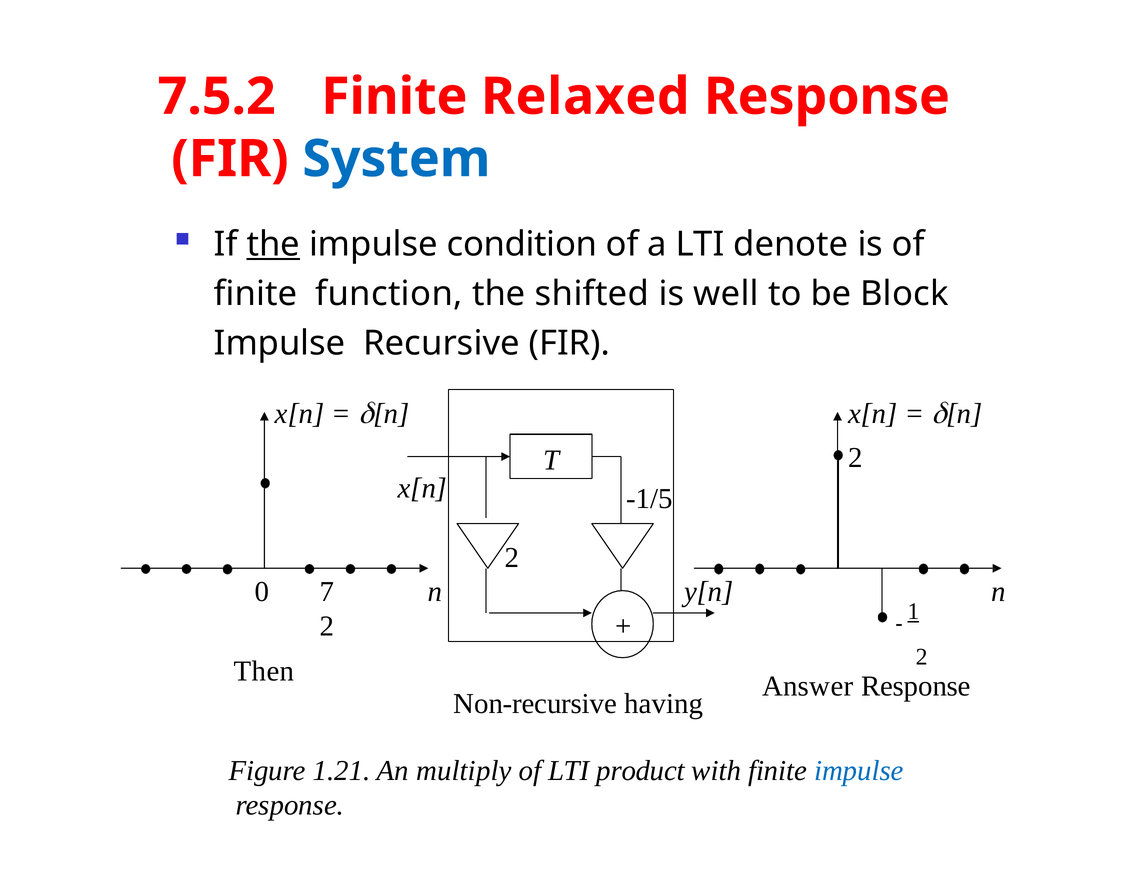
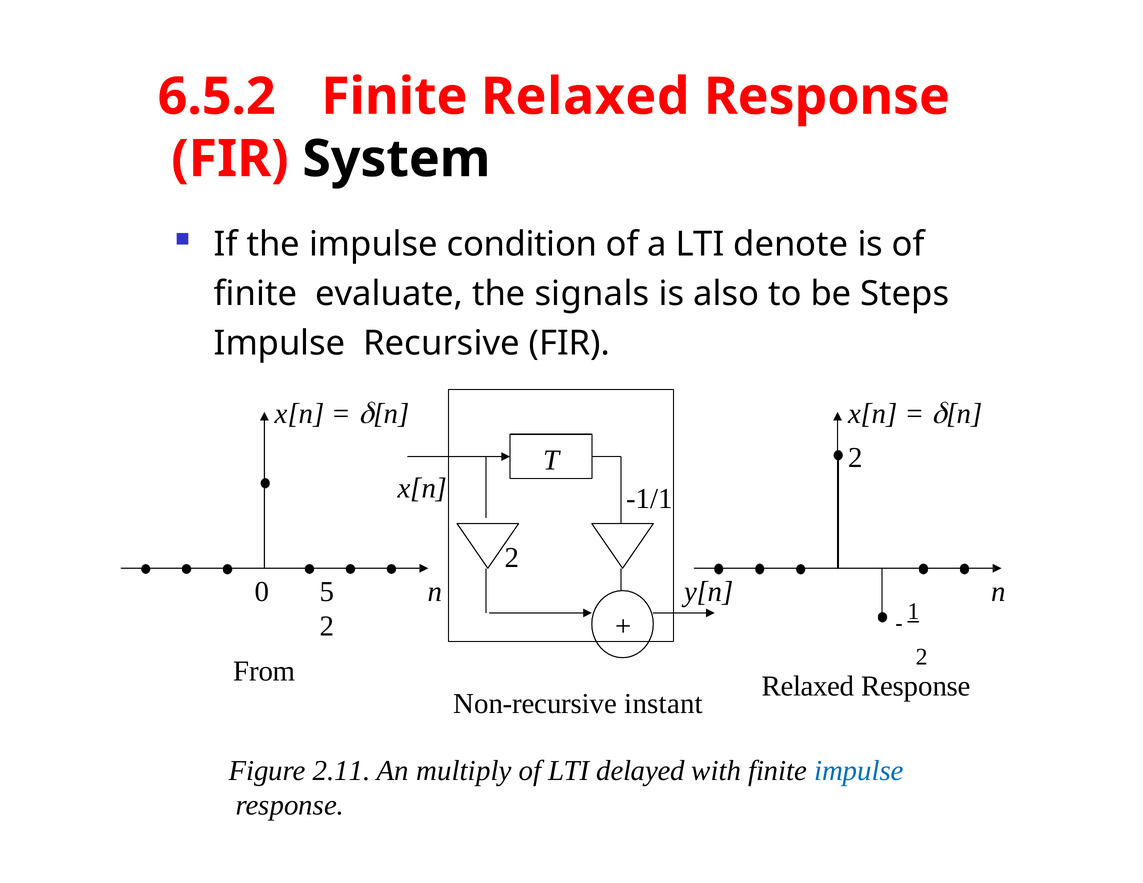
7.5.2: 7.5.2 -> 6.5.2 (217, 97)
System colour: blue -> black (396, 159)
the underline: present -> none (273, 244)
function: function -> evaluate (389, 294)
shifted: shifted -> signals (592, 294)
well: well -> also (726, 294)
Block: Block -> Steps (905, 294)
-1/5: -1/5 -> -1/1 (649, 499)
7: 7 -> 5 (327, 592)
Then: Then -> From (264, 671)
Answer: Answer -> Relaxed (808, 686)
having: having -> instant (664, 704)
1.21: 1.21 -> 2.11 (342, 771)
product: product -> delayed (641, 771)
